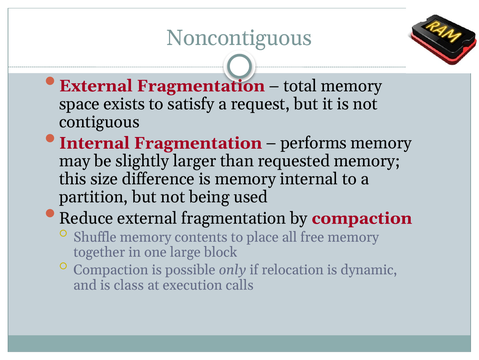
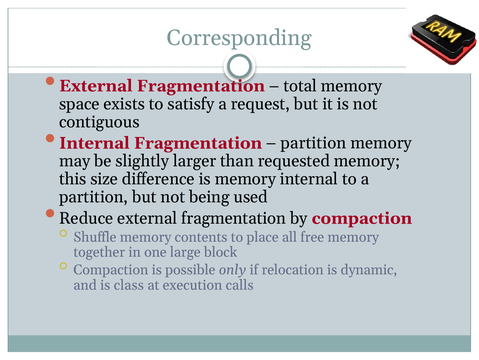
Noncontiguous: Noncontiguous -> Corresponding (239, 38)
performs: performs -> partition (313, 143)
